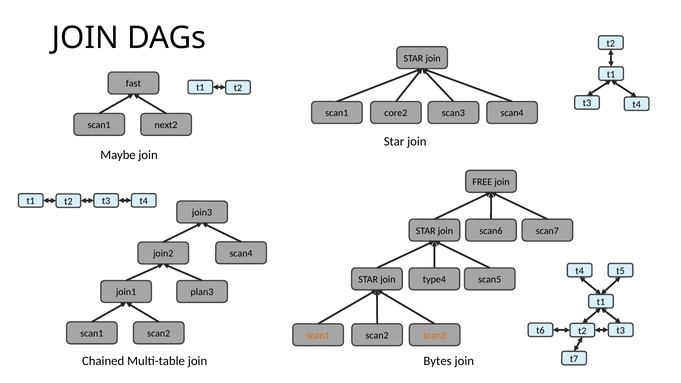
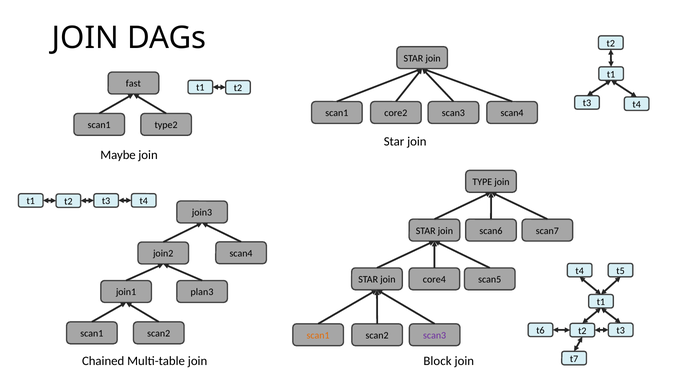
next2: next2 -> type2 (166, 125)
FREE: FREE -> TYPE (482, 182)
type4: type4 -> core4 (434, 280)
scan3 colour: orange -> purple (435, 335)
Bytes: Bytes -> Block (438, 361)
